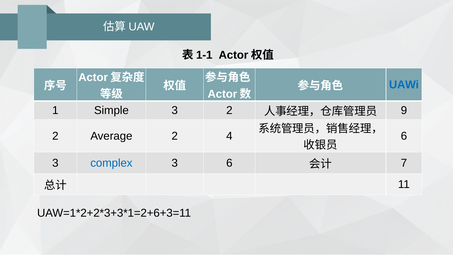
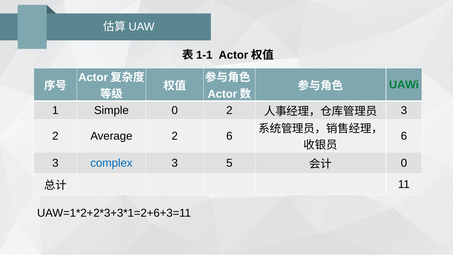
UAWi colour: blue -> green (404, 85)
Simple 3: 3 -> 0 (175, 110)
9: 9 -> 3 (404, 110)
2 4: 4 -> 6 (229, 136)
3 6: 6 -> 5 (229, 163)
7: 7 -> 0 (404, 163)
